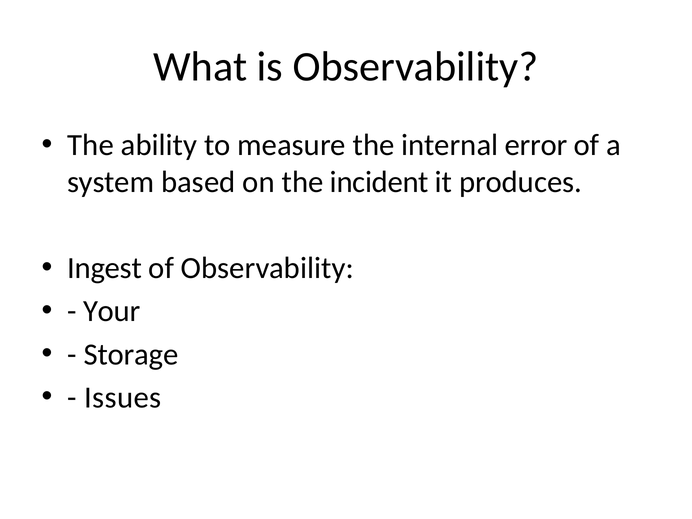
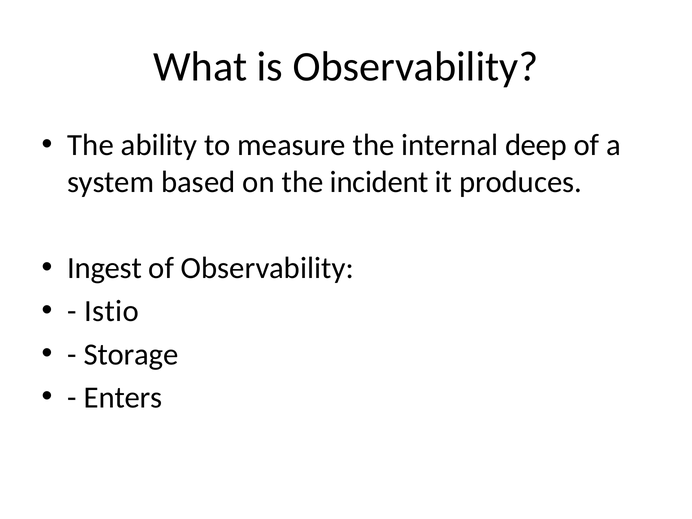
error: error -> deep (536, 145)
Your: Your -> Istio (111, 311)
Issues: Issues -> Enters (123, 397)
